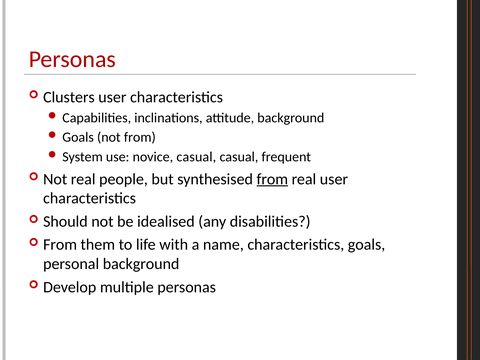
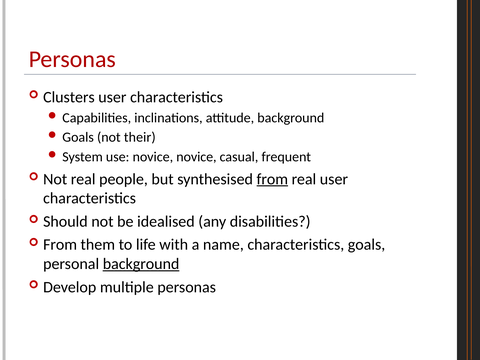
not from: from -> their (140, 137)
novice casual: casual -> novice (196, 157)
background underline: none -> present (141, 264)
